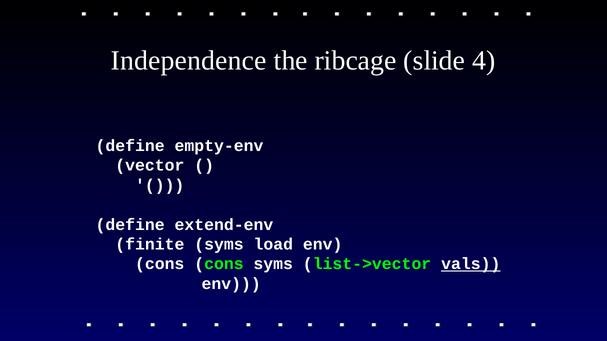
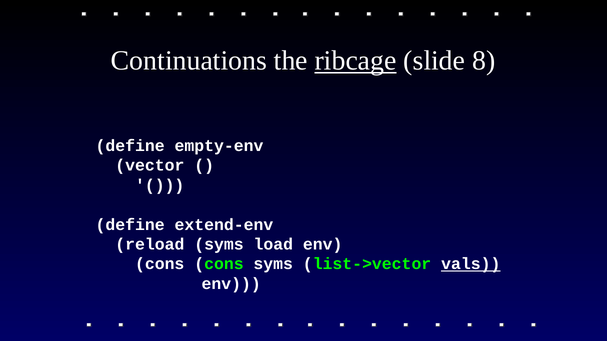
Independence: Independence -> Continuations (189, 61)
ribcage underline: none -> present (356, 61)
4: 4 -> 8 (484, 61)
finite: finite -> reload (150, 245)
